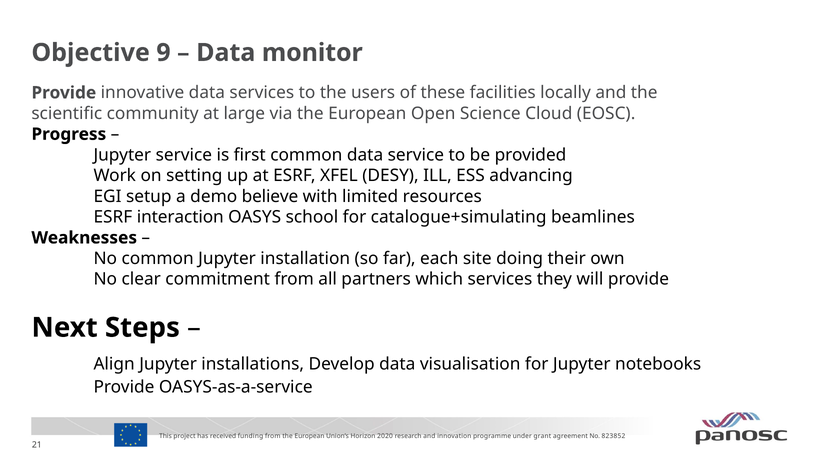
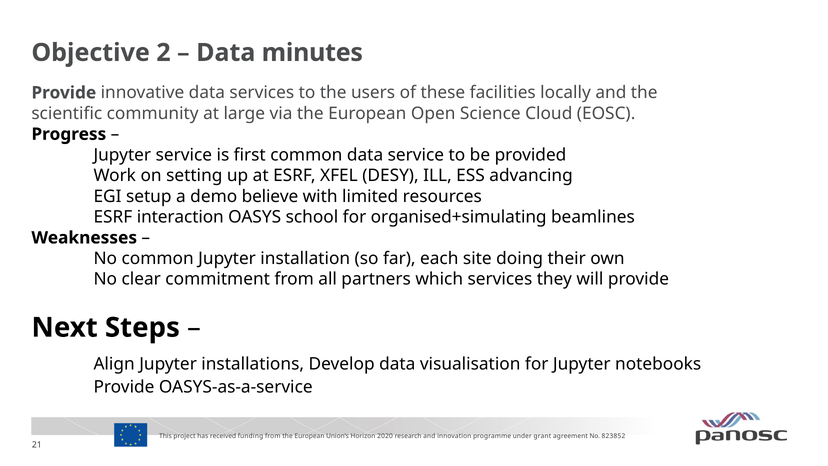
9: 9 -> 2 (163, 53)
monitor: monitor -> minutes (312, 53)
catalogue+simulating: catalogue+simulating -> organised+simulating (459, 217)
